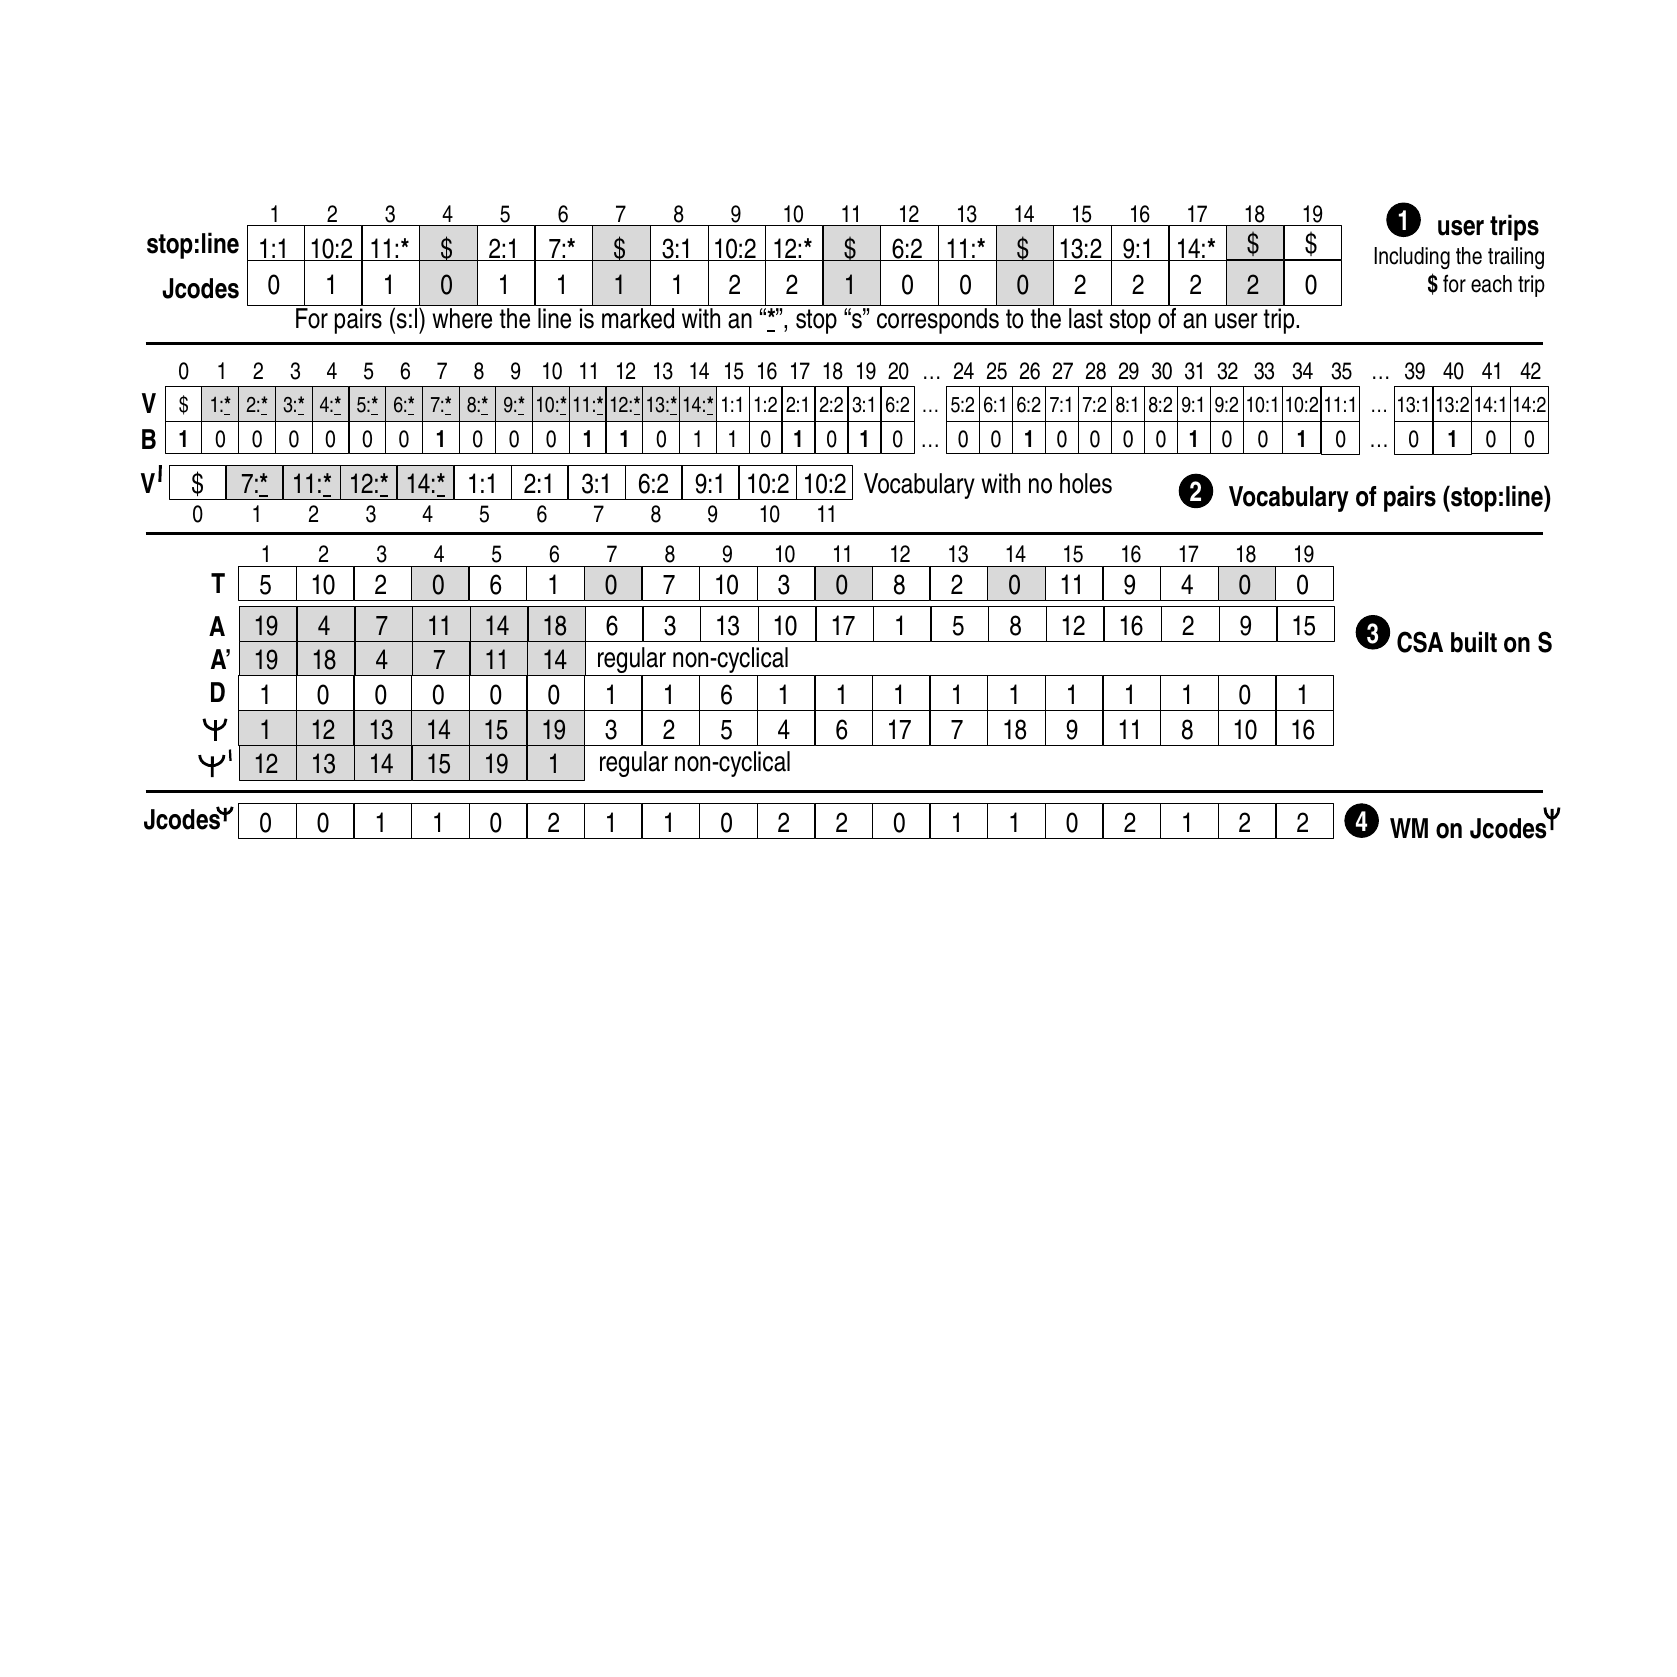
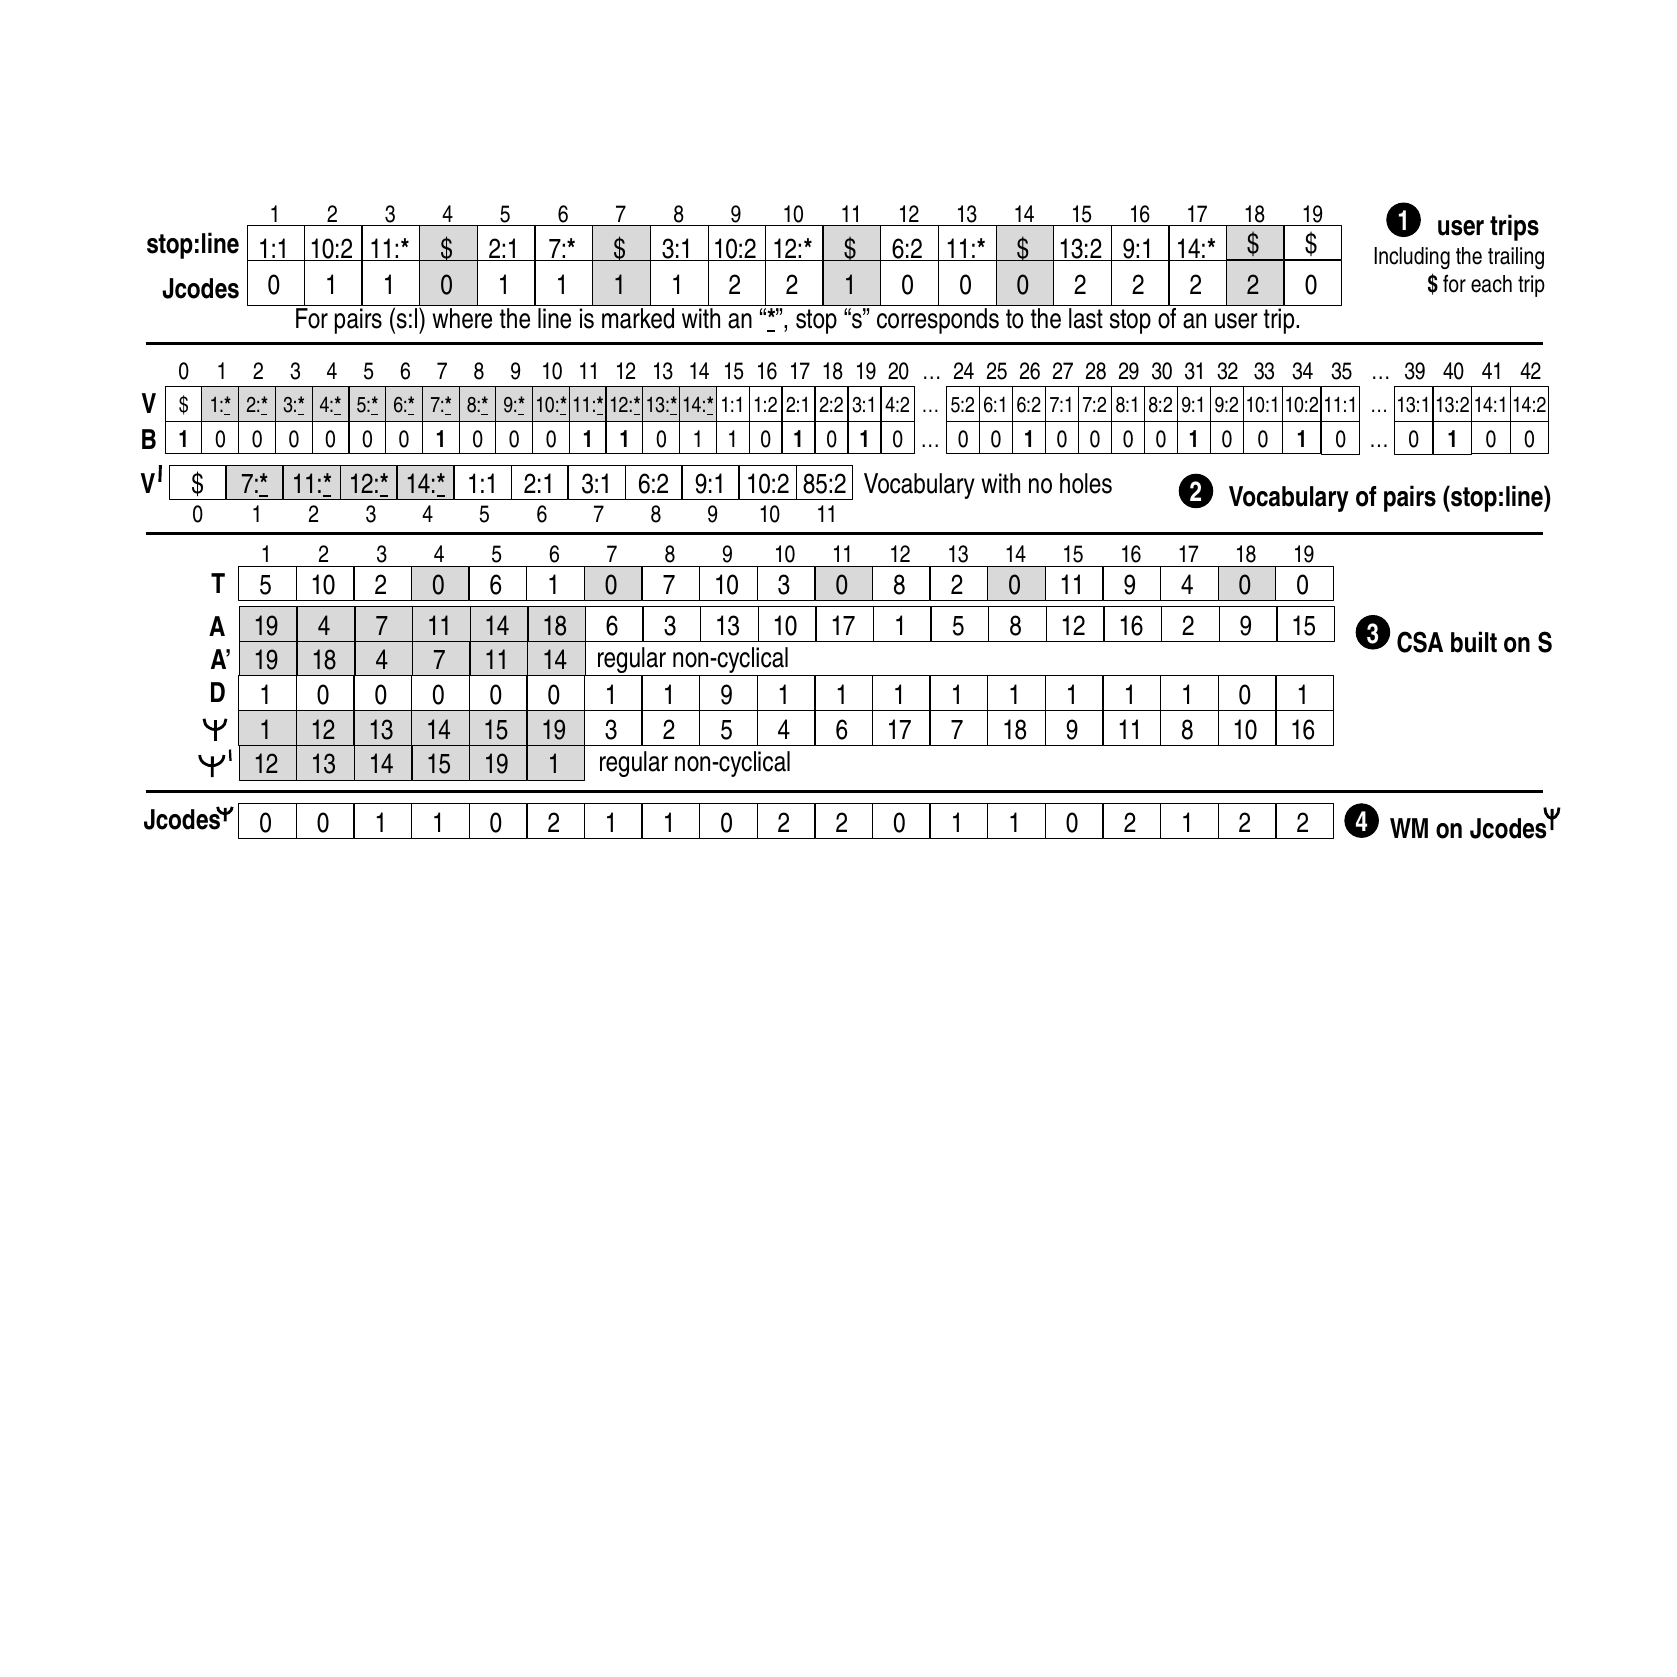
6:2: 6:2 -> 4:2 (898, 405)
10:2 10:2: 10:2 -> 85:2 (825, 484)
1 6: 6 -> 9 (727, 695)
